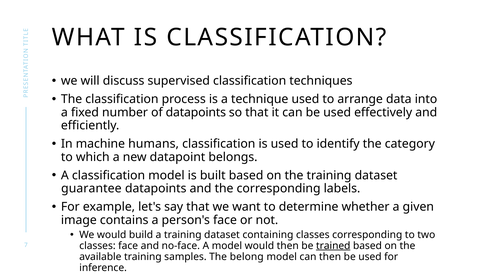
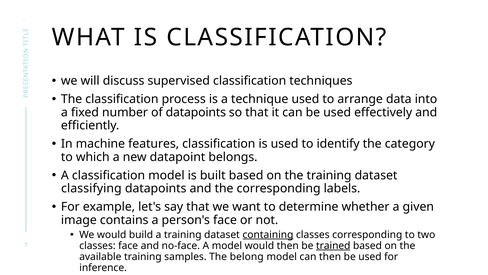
humans: humans -> features (154, 144)
guarantee: guarantee -> classifying (91, 188)
containing underline: none -> present (268, 234)
